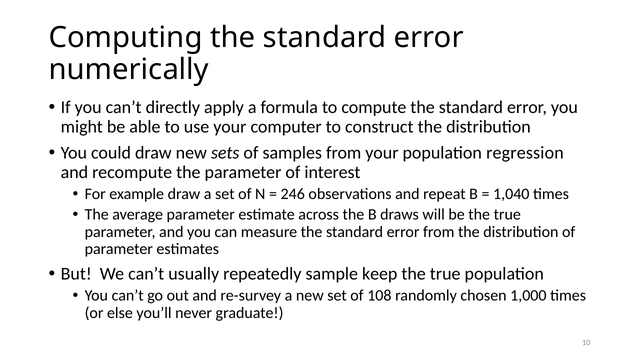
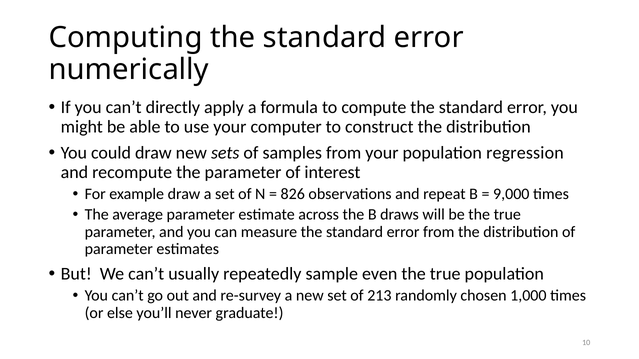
246: 246 -> 826 (293, 194)
1,040: 1,040 -> 9,000 (511, 194)
keep: keep -> even (380, 274)
108: 108 -> 213 (379, 296)
